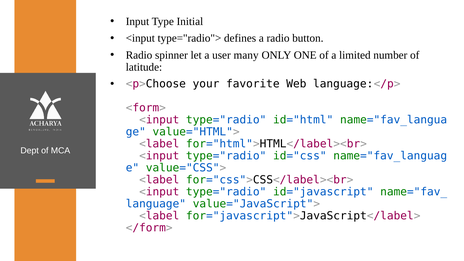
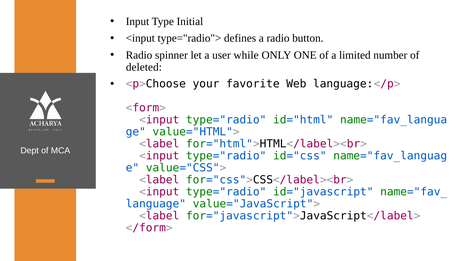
many: many -> while (246, 55)
latitude: latitude -> deleted (144, 67)
